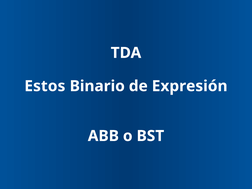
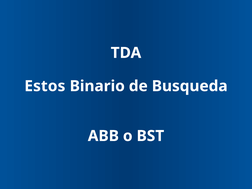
Expresión: Expresión -> Busqueda (190, 86)
